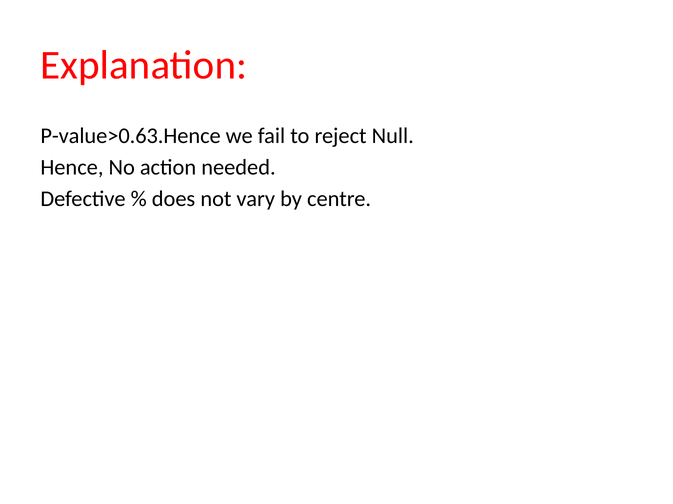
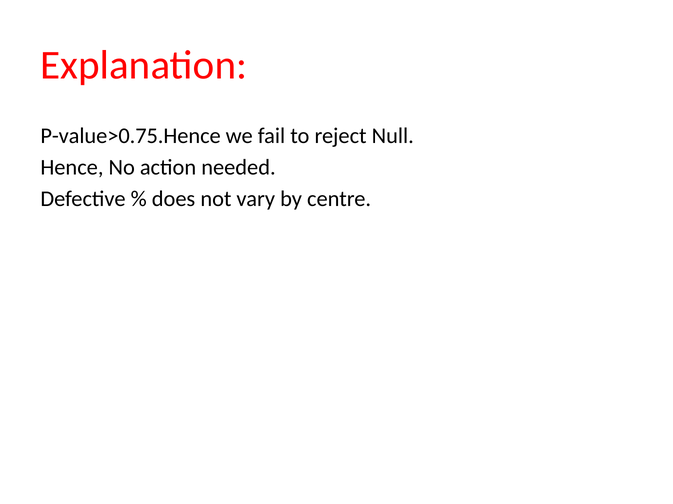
P-value>0.63.Hence: P-value>0.63.Hence -> P-value>0.75.Hence (131, 136)
